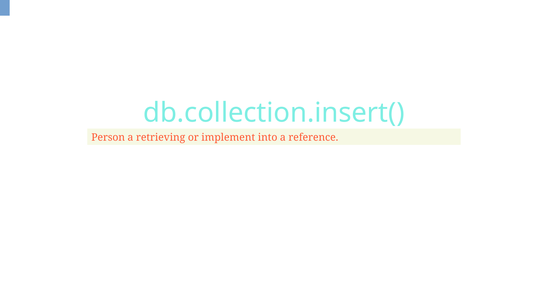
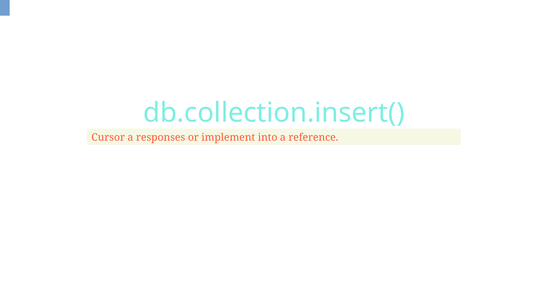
Person: Person -> Cursor (108, 138)
retrieving: retrieving -> responses (161, 138)
